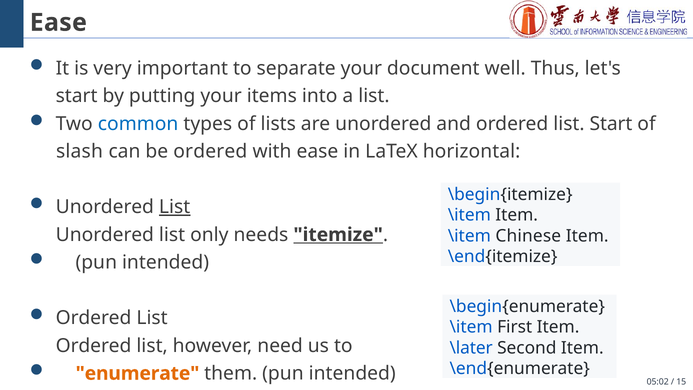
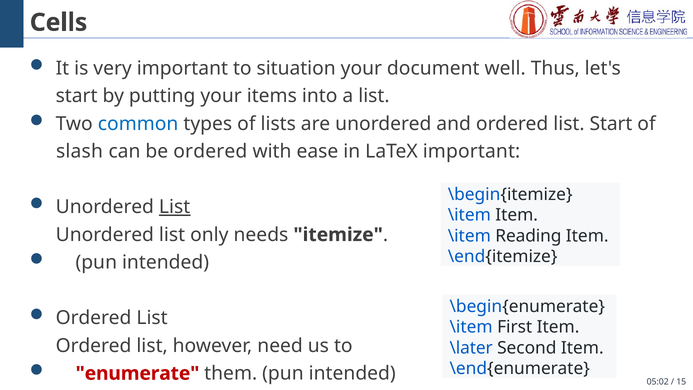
Ease: Ease -> Cells (59, 22)
separate: separate -> situation (296, 68)
LaTeX horizontal: horizontal -> important (472, 151)
itemize underline: present -> none (338, 235)
Chinese: Chinese -> Reading (528, 236)
enumerate colour: orange -> red (137, 373)
